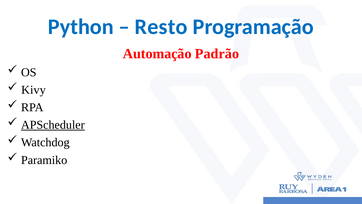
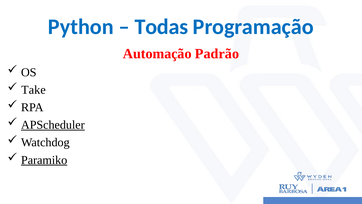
Resto: Resto -> Todas (161, 27)
Kivy: Kivy -> Take (33, 90)
Paramiko underline: none -> present (44, 160)
